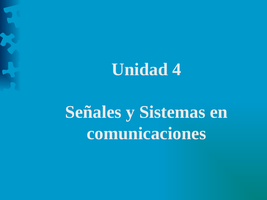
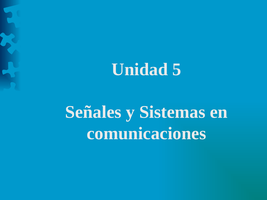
4: 4 -> 5 (177, 69)
